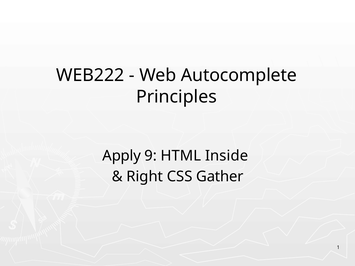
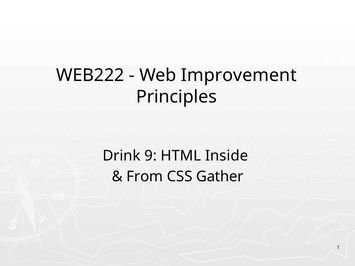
Autocomplete: Autocomplete -> Improvement (239, 75)
Apply: Apply -> Drink (122, 156)
Right: Right -> From (145, 177)
